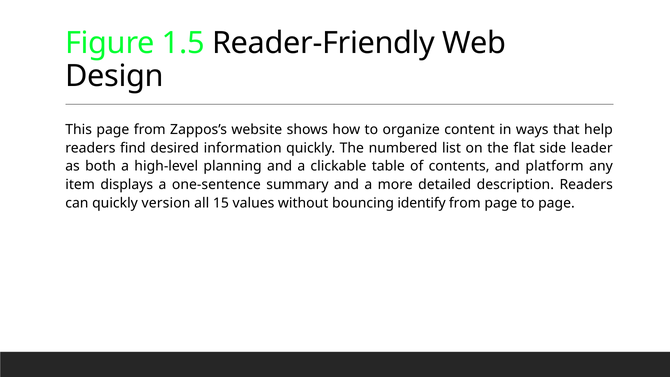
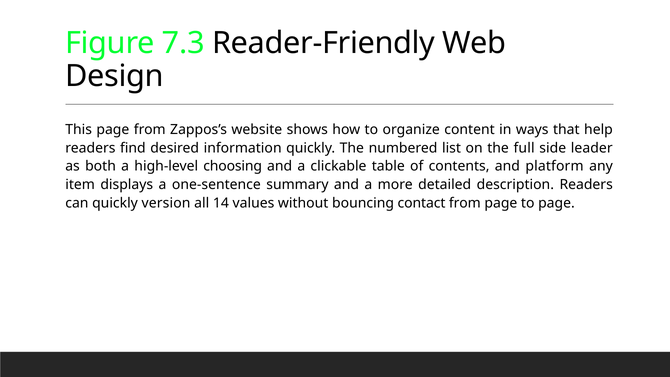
1.5: 1.5 -> 7.3 (183, 43)
flat: flat -> full (524, 148)
planning: planning -> choosing (233, 166)
15: 15 -> 14 (221, 203)
identify: identify -> contact (422, 203)
